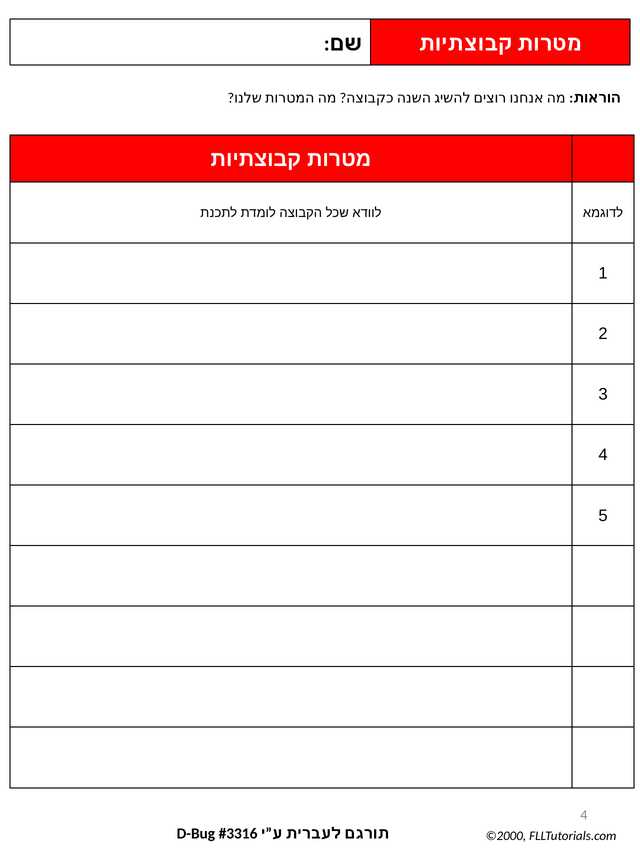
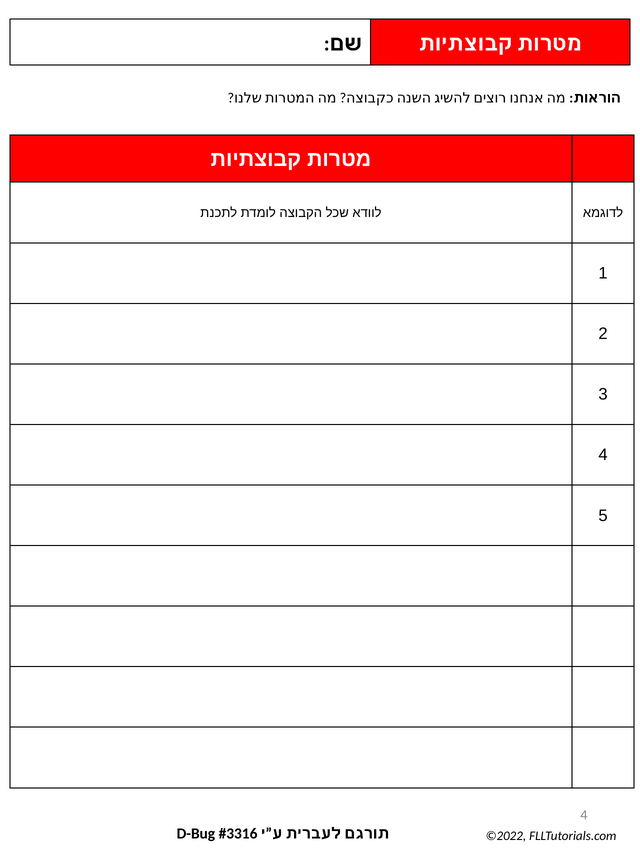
©2000: ©2000 -> ©2022 (506, 835)
